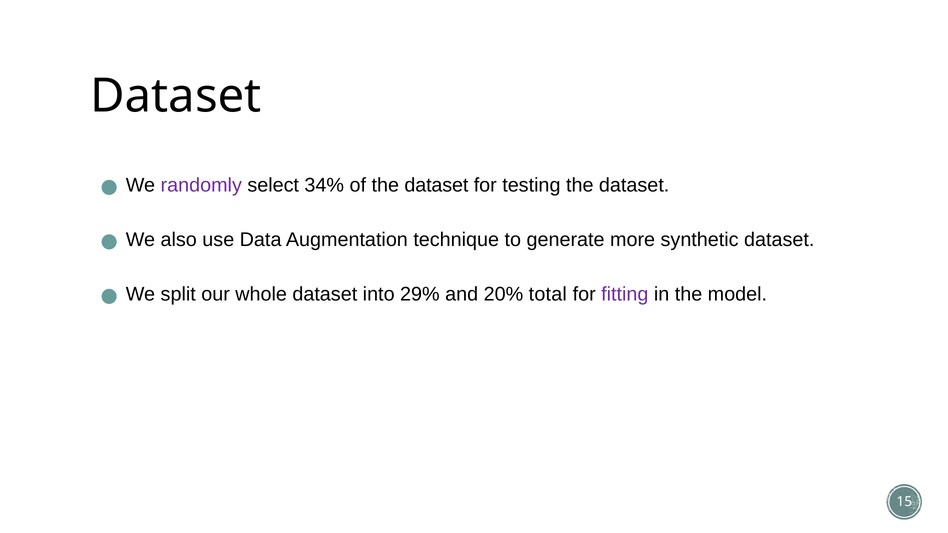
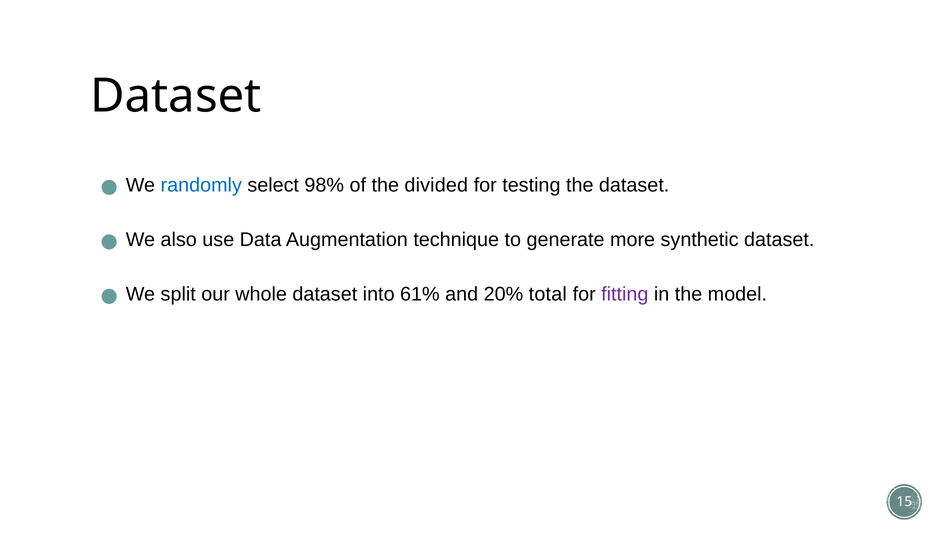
randomly colour: purple -> blue (201, 185)
34%: 34% -> 98% (324, 185)
of the dataset: dataset -> divided (436, 185)
29%: 29% -> 61% (420, 295)
